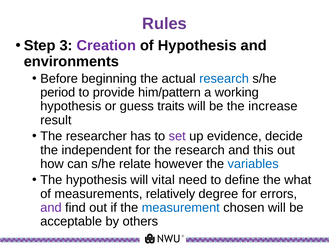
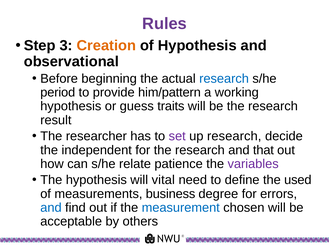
Creation colour: purple -> orange (106, 46)
environments: environments -> observational (71, 61)
be the increase: increase -> research (273, 106)
up evidence: evidence -> research (234, 136)
this: this -> that (263, 150)
however: however -> patience (179, 164)
variables colour: blue -> purple (253, 164)
what: what -> used (298, 180)
relatively: relatively -> business (171, 194)
and colour: purple -> blue (51, 207)
